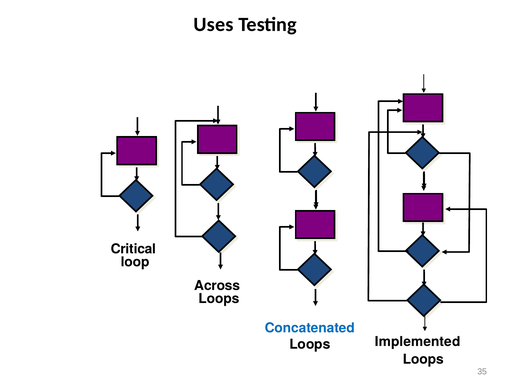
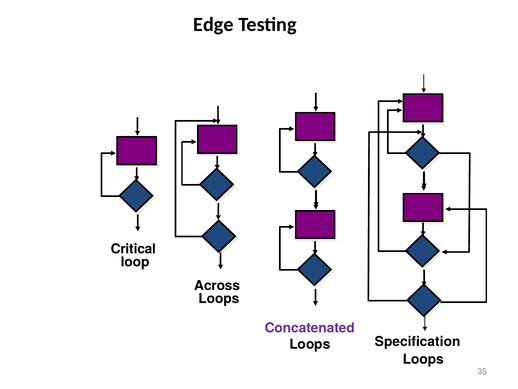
Uses: Uses -> Edge (213, 25)
Concatenated colour: blue -> purple (310, 328)
Implemented: Implemented -> Specification (418, 341)
